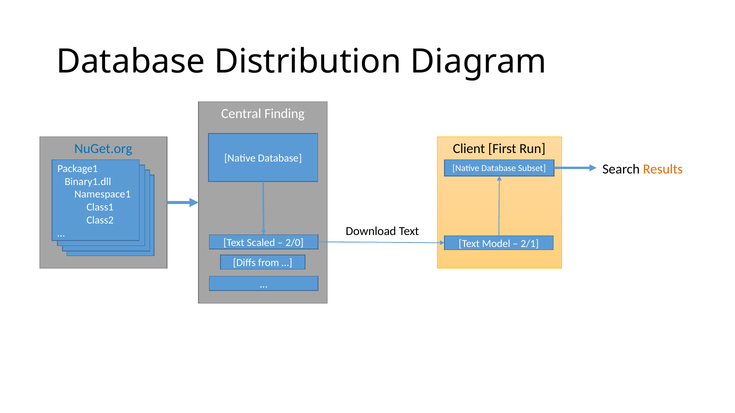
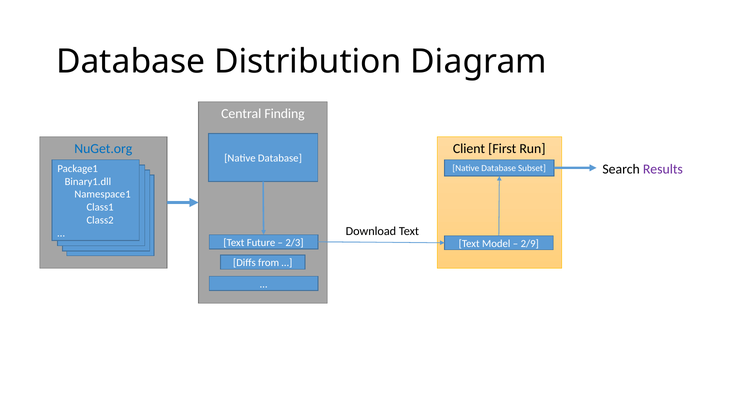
Results colour: orange -> purple (663, 169)
Scaled: Scaled -> Future (261, 243)
2/0: 2/0 -> 2/3 (295, 243)
2/1: 2/1 -> 2/9 (530, 244)
